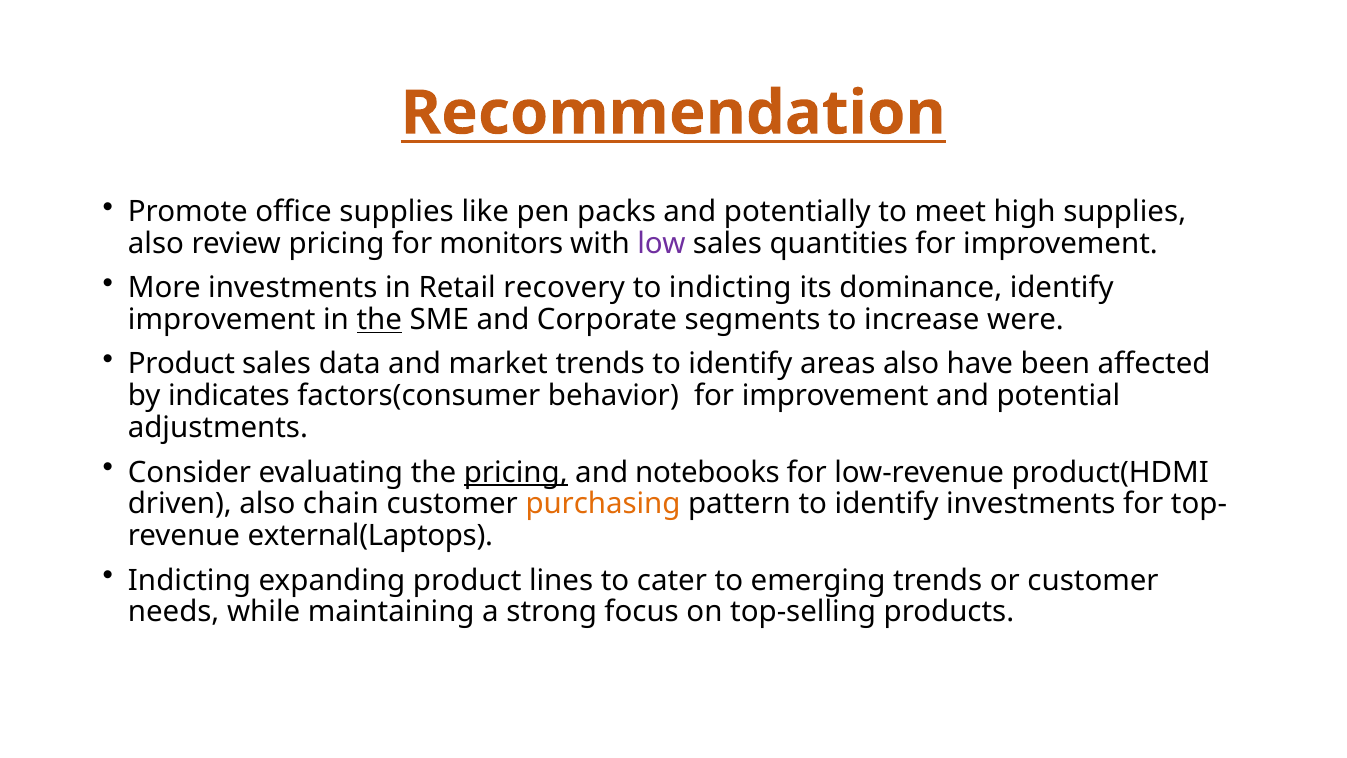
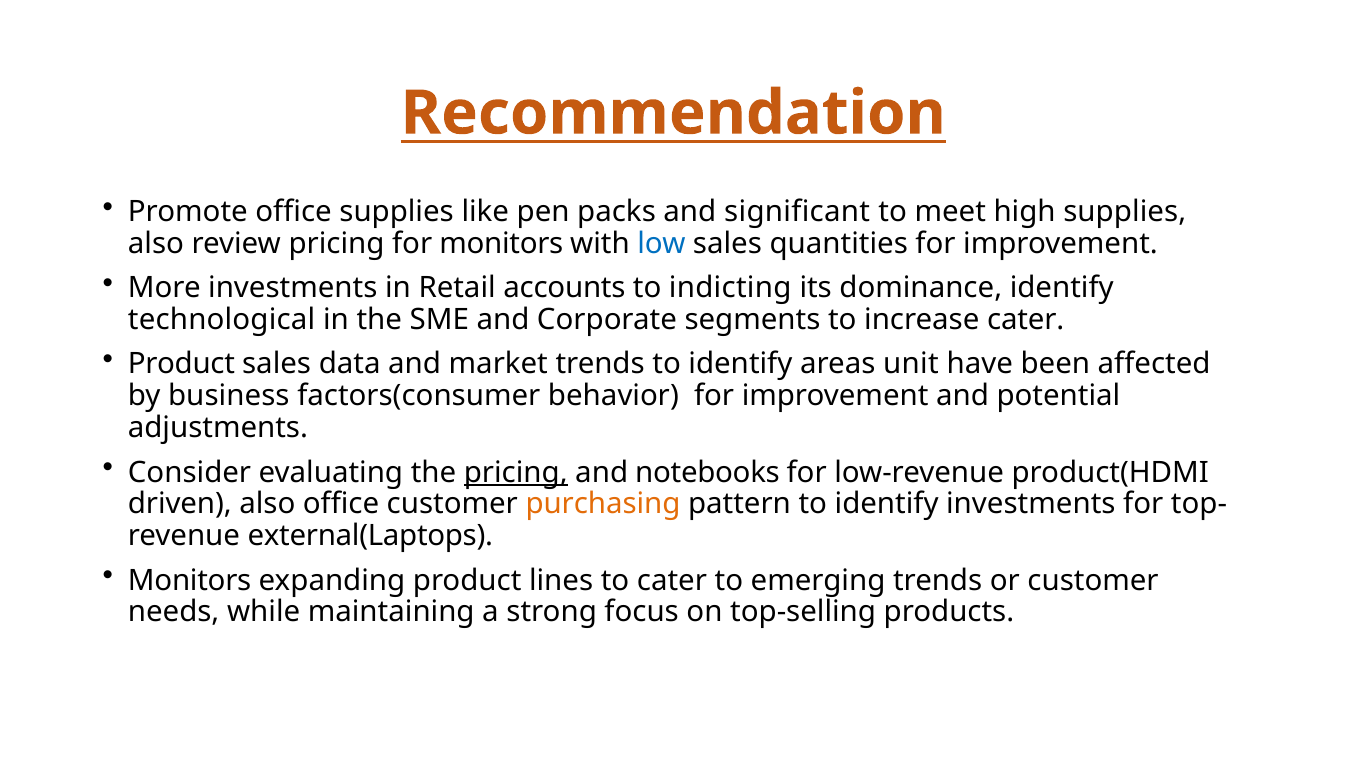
potentially: potentially -> significant (797, 212)
low colour: purple -> blue (662, 243)
recovery: recovery -> accounts (564, 288)
improvement: improvement -> technological (222, 320)
the underline: present -> none (379, 320)
increase were: were -> cater (1026, 320)
areas also: also -> unit (911, 364)
indicates: indicates -> business (229, 396)
also chain: chain -> office (341, 504)
Indicting: Indicting -> Monitors (190, 580)
